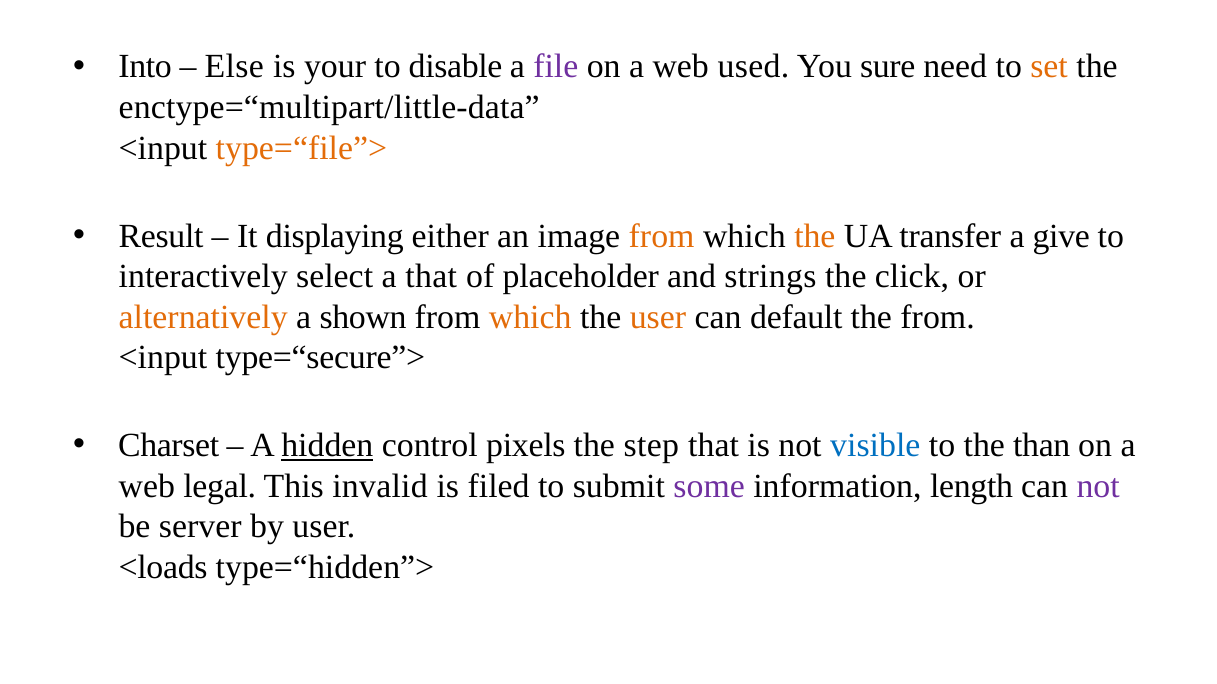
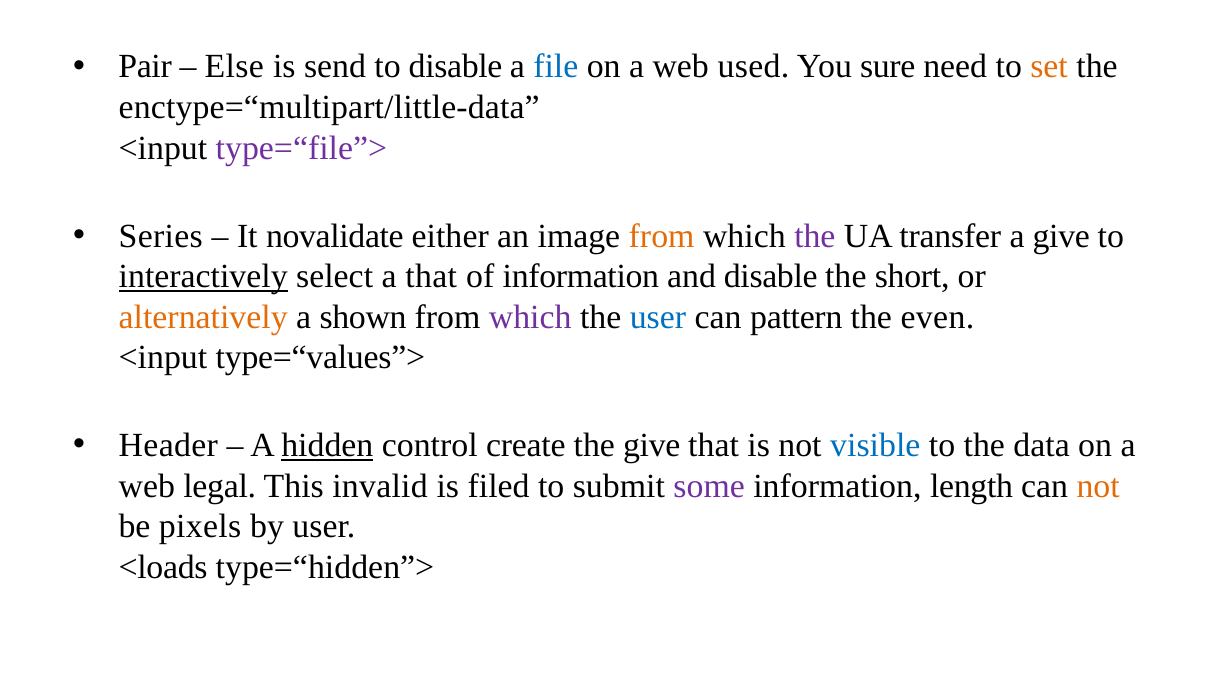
Into: Into -> Pair (145, 67)
your: your -> send (335, 67)
file colour: purple -> blue (556, 67)
type=“file”> colour: orange -> purple (301, 148)
Result: Result -> Series (161, 236)
displaying: displaying -> novalidate (335, 236)
the colour: orange -> purple (815, 236)
interactively underline: none -> present (203, 277)
of placeholder: placeholder -> information (581, 277)
and strings: strings -> disable (771, 277)
click: click -> short (912, 277)
which colour: orange -> purple (530, 317)
user colour: orange -> blue (658, 317)
default: default -> pattern (796, 317)
the from: from -> even (937, 317)
type=“secure”>: type=“secure”> -> type=“values”> (320, 358)
Charset: Charset -> Header (168, 446)
pixels: pixels -> create (526, 446)
the step: step -> give (652, 446)
than: than -> data (1042, 446)
not colour: purple -> orange (1098, 487)
server: server -> pixels (200, 527)
